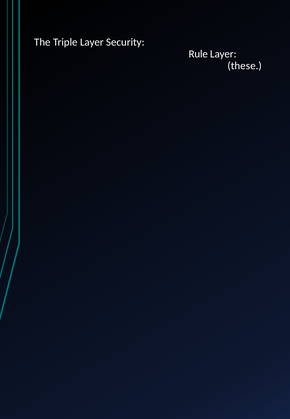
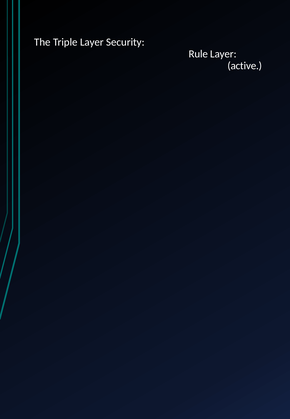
these: these -> active (245, 66)
